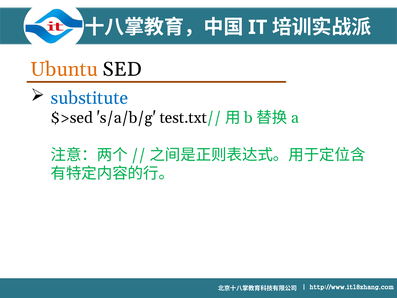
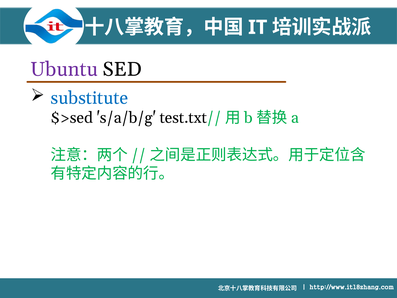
Ubuntu colour: orange -> purple (64, 69)
